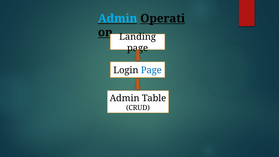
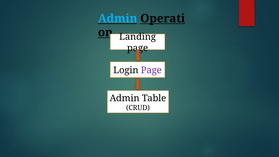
Page colour: blue -> purple (151, 70)
